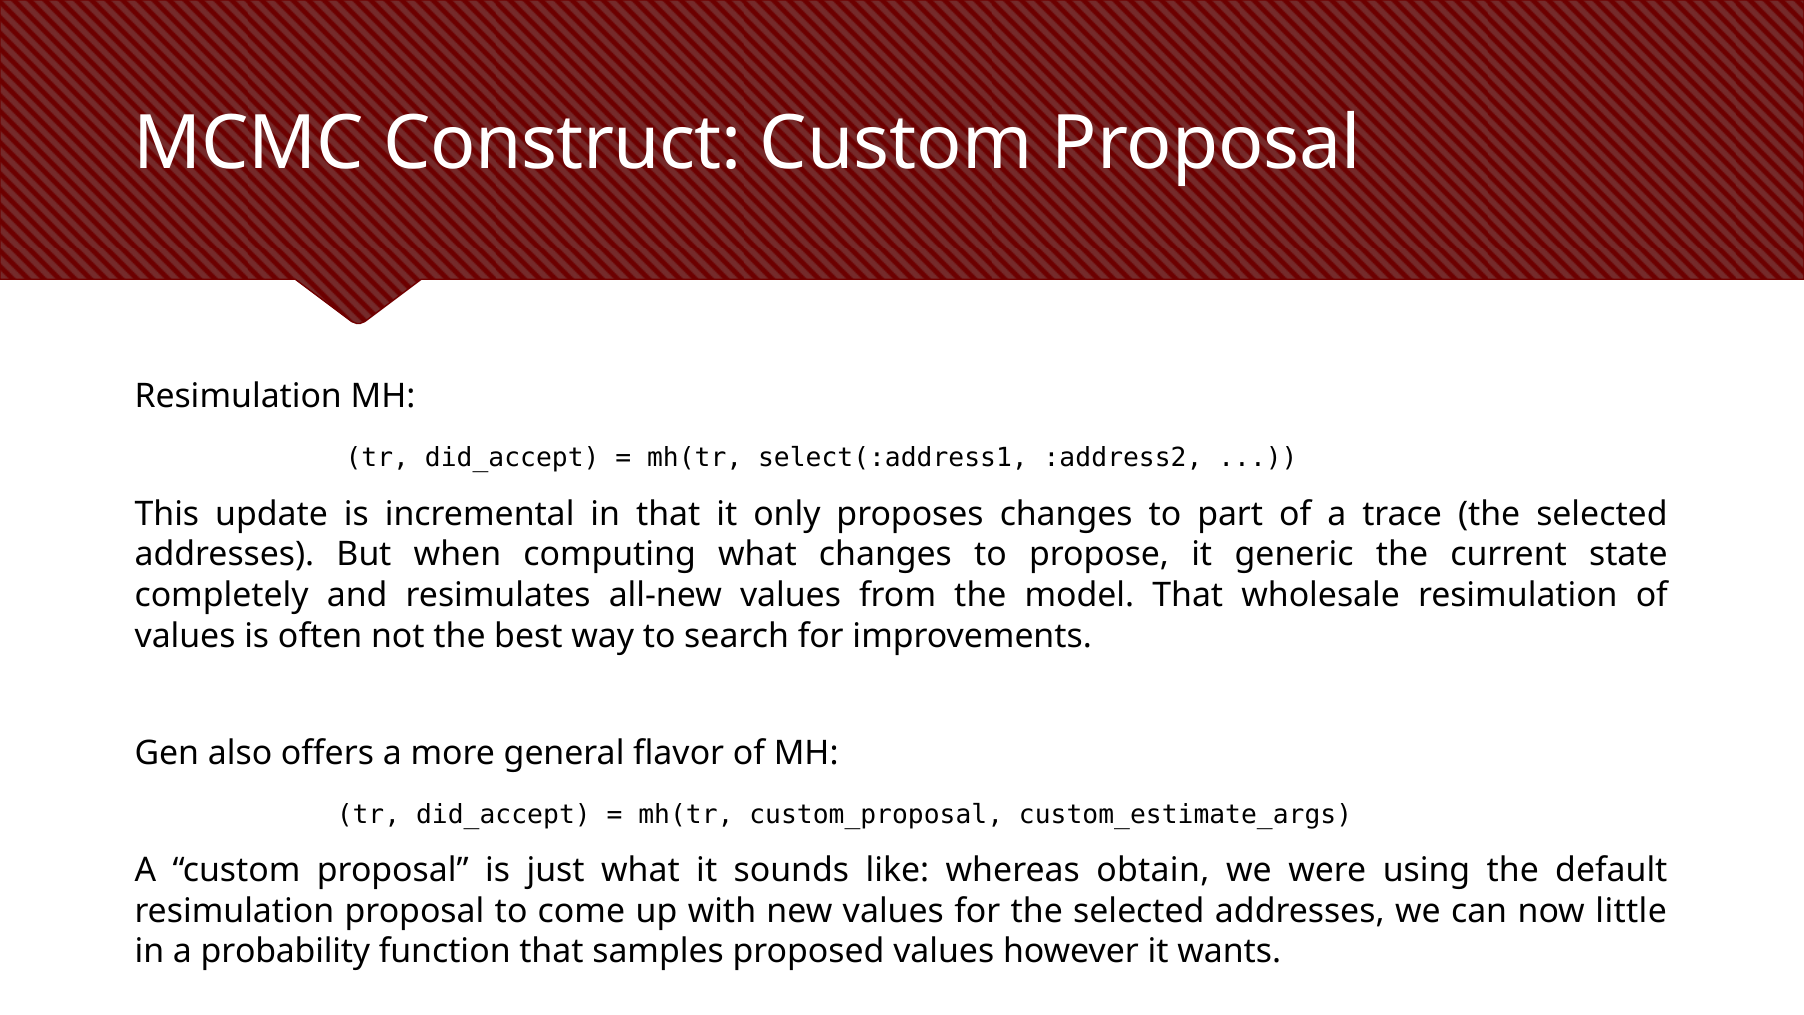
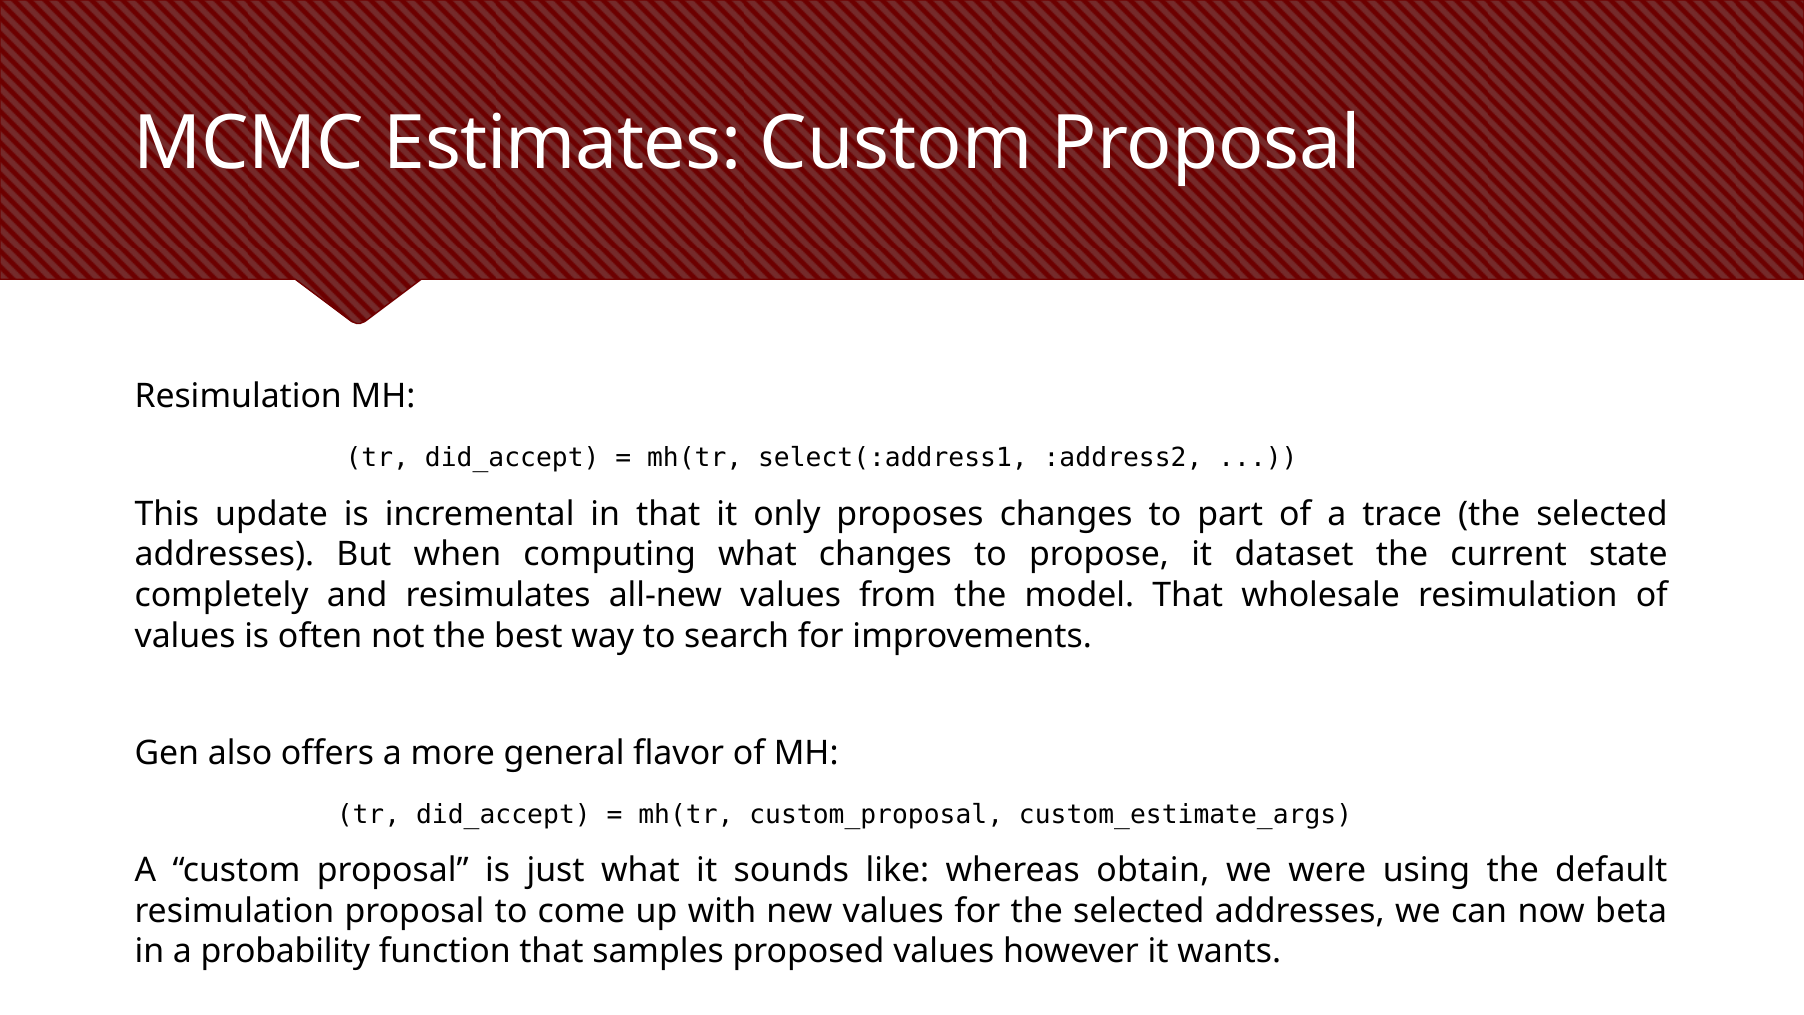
Construct: Construct -> Estimates (562, 143)
generic: generic -> dataset (1294, 555)
little: little -> beta (1631, 911)
